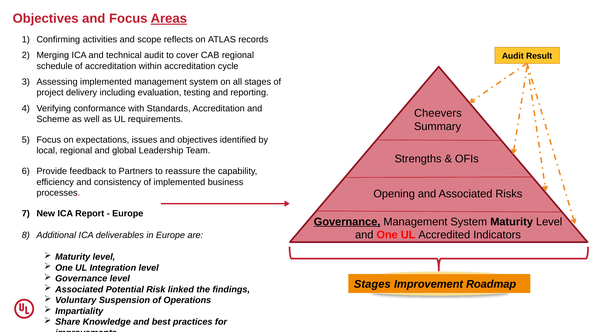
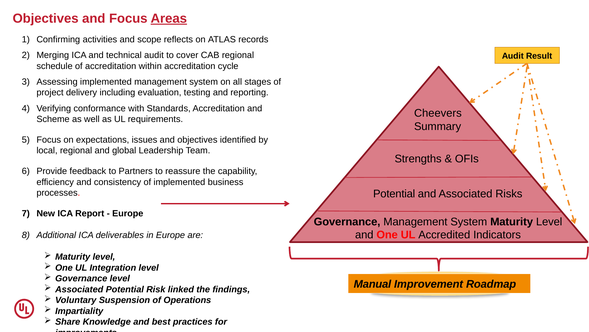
Opening: Opening -> Potential (394, 194)
Governance underline: present -> none (347, 221)
Stages: Stages -> Manual (372, 284)
